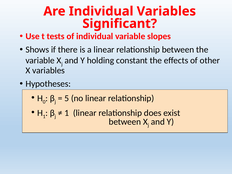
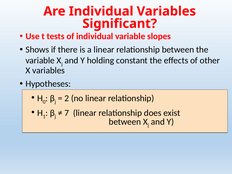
5: 5 -> 2 (67, 98)
1: 1 -> 7 (67, 113)
